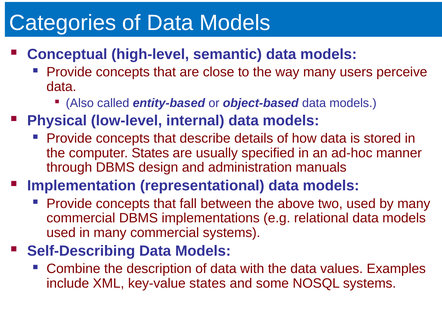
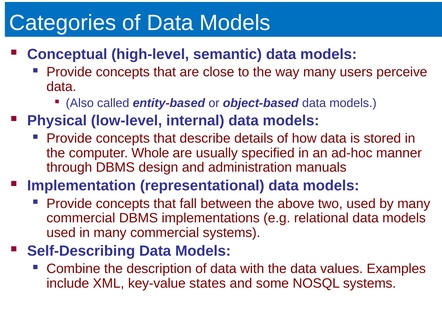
computer States: States -> Whole (150, 153)
